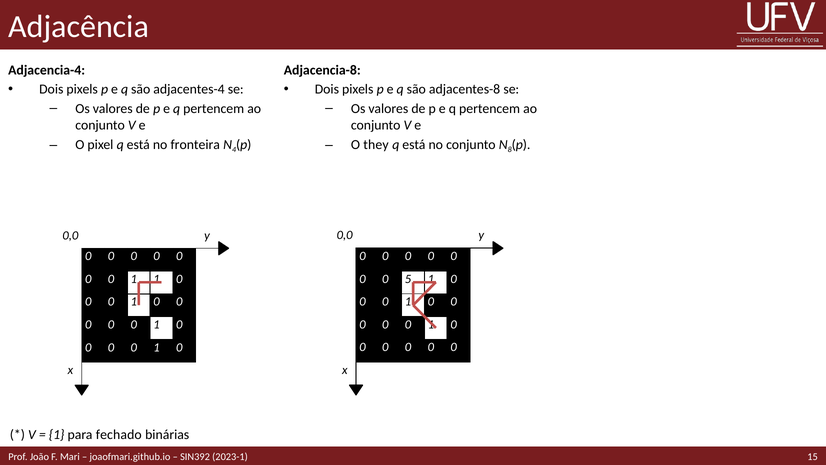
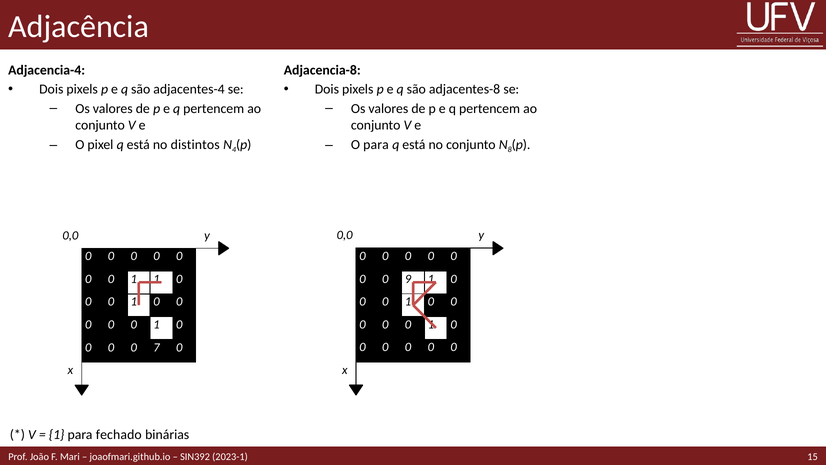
fronteira: fronteira -> distintos (195, 144)
O they: they -> para (376, 144)
5: 5 -> 9 (408, 279)
1: 1 -> 7 (156, 347)
